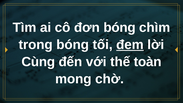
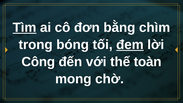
Tìm underline: none -> present (25, 27)
đơn bóng: bóng -> bằng (119, 27)
Cùng: Cùng -> Công (38, 62)
